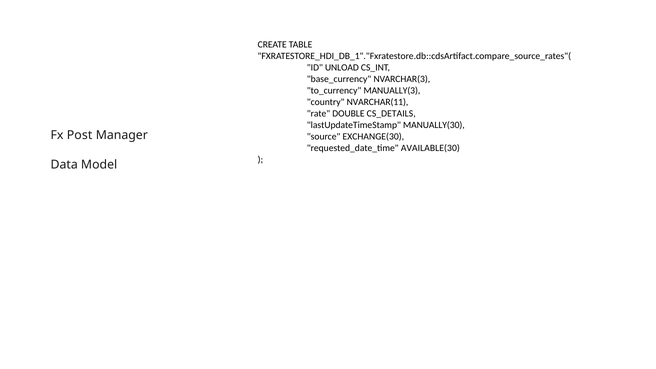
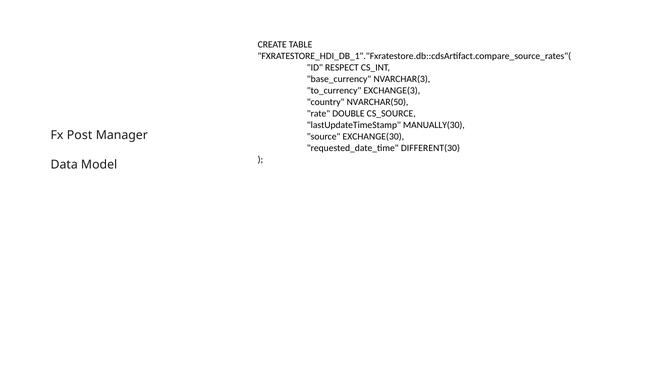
UNLOAD: UNLOAD -> RESPECT (342, 68)
MANUALLY(3: MANUALLY(3 -> EXCHANGE(3 (392, 91)
NVARCHAR(11: NVARCHAR(11 -> NVARCHAR(50 (377, 102)
CS_DETAILS: CS_DETAILS -> CS_SOURCE (391, 114)
AVAILABLE(30: AVAILABLE(30 -> DIFFERENT(30 (430, 148)
